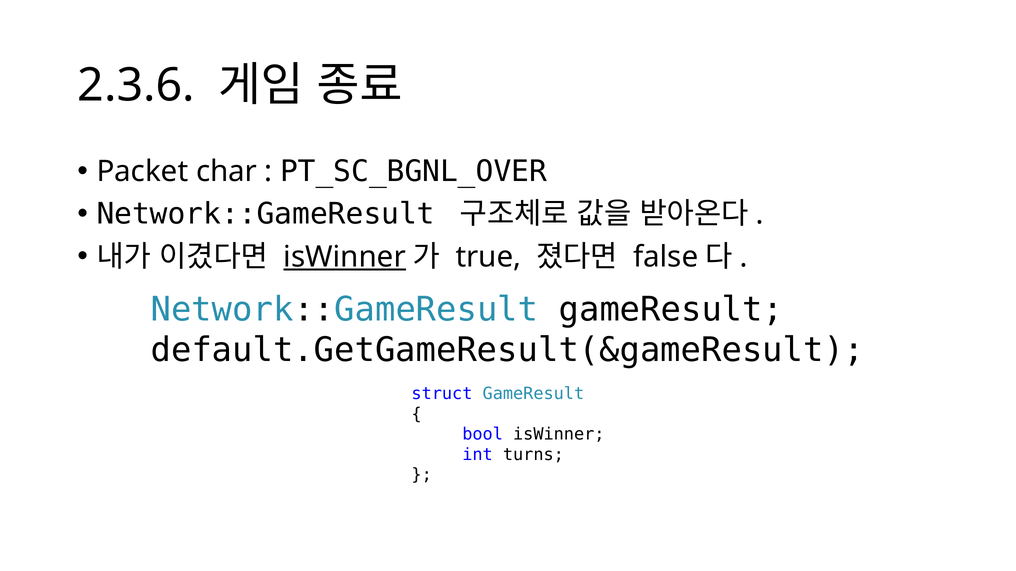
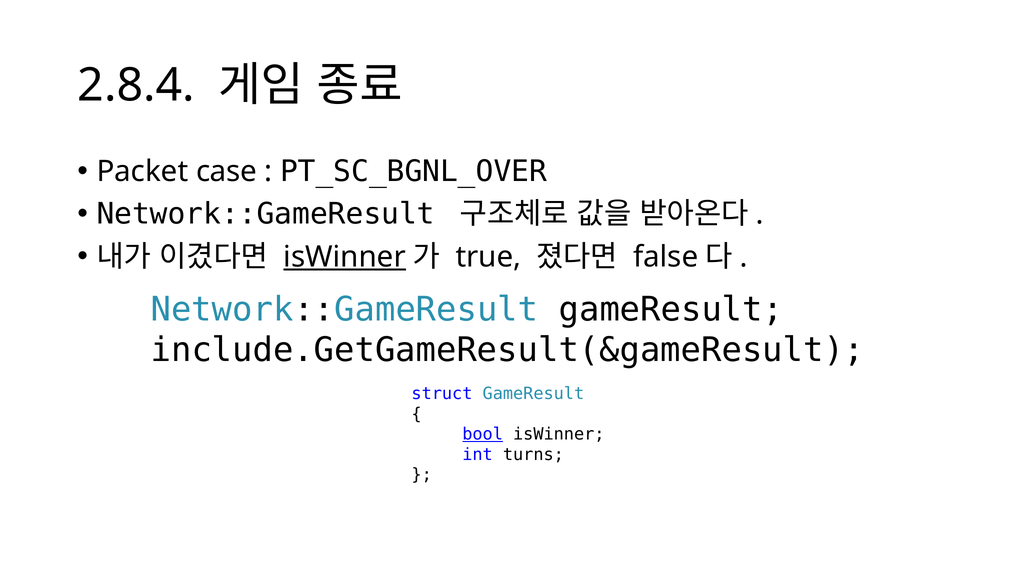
2.3.6: 2.3.6 -> 2.8.4 (136, 85)
char: char -> case (226, 172)
default.GetGameResult(&gameResult: default.GetGameResult(&gameResult -> include.GetGameResult(&gameResult (508, 350)
bool underline: none -> present (483, 435)
